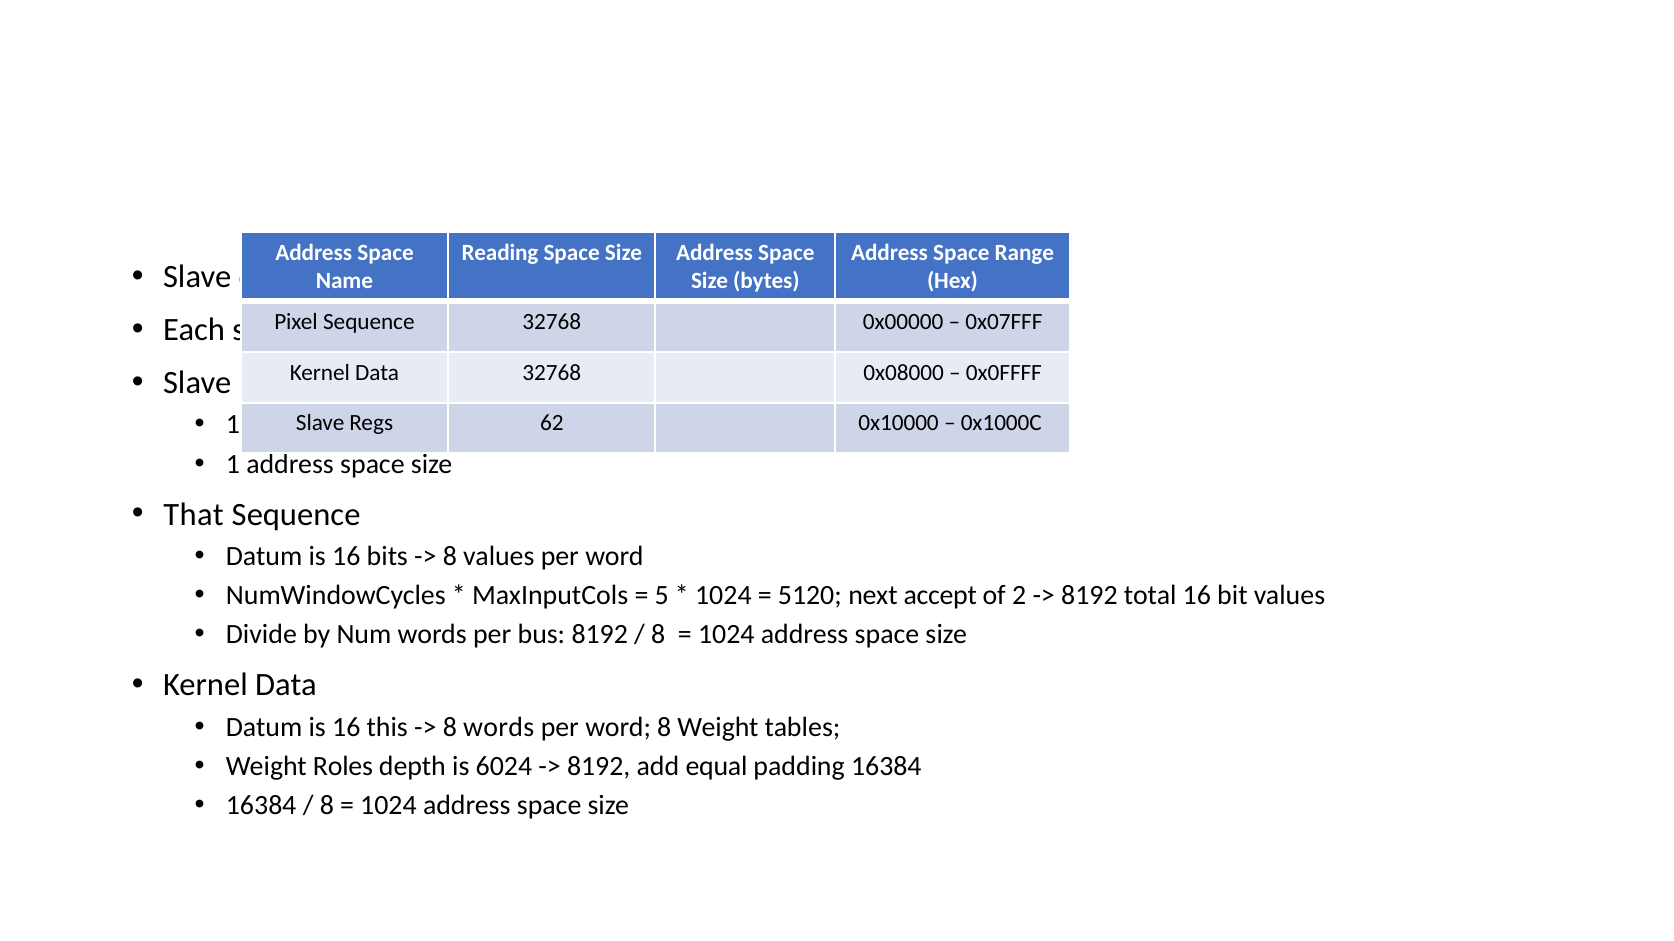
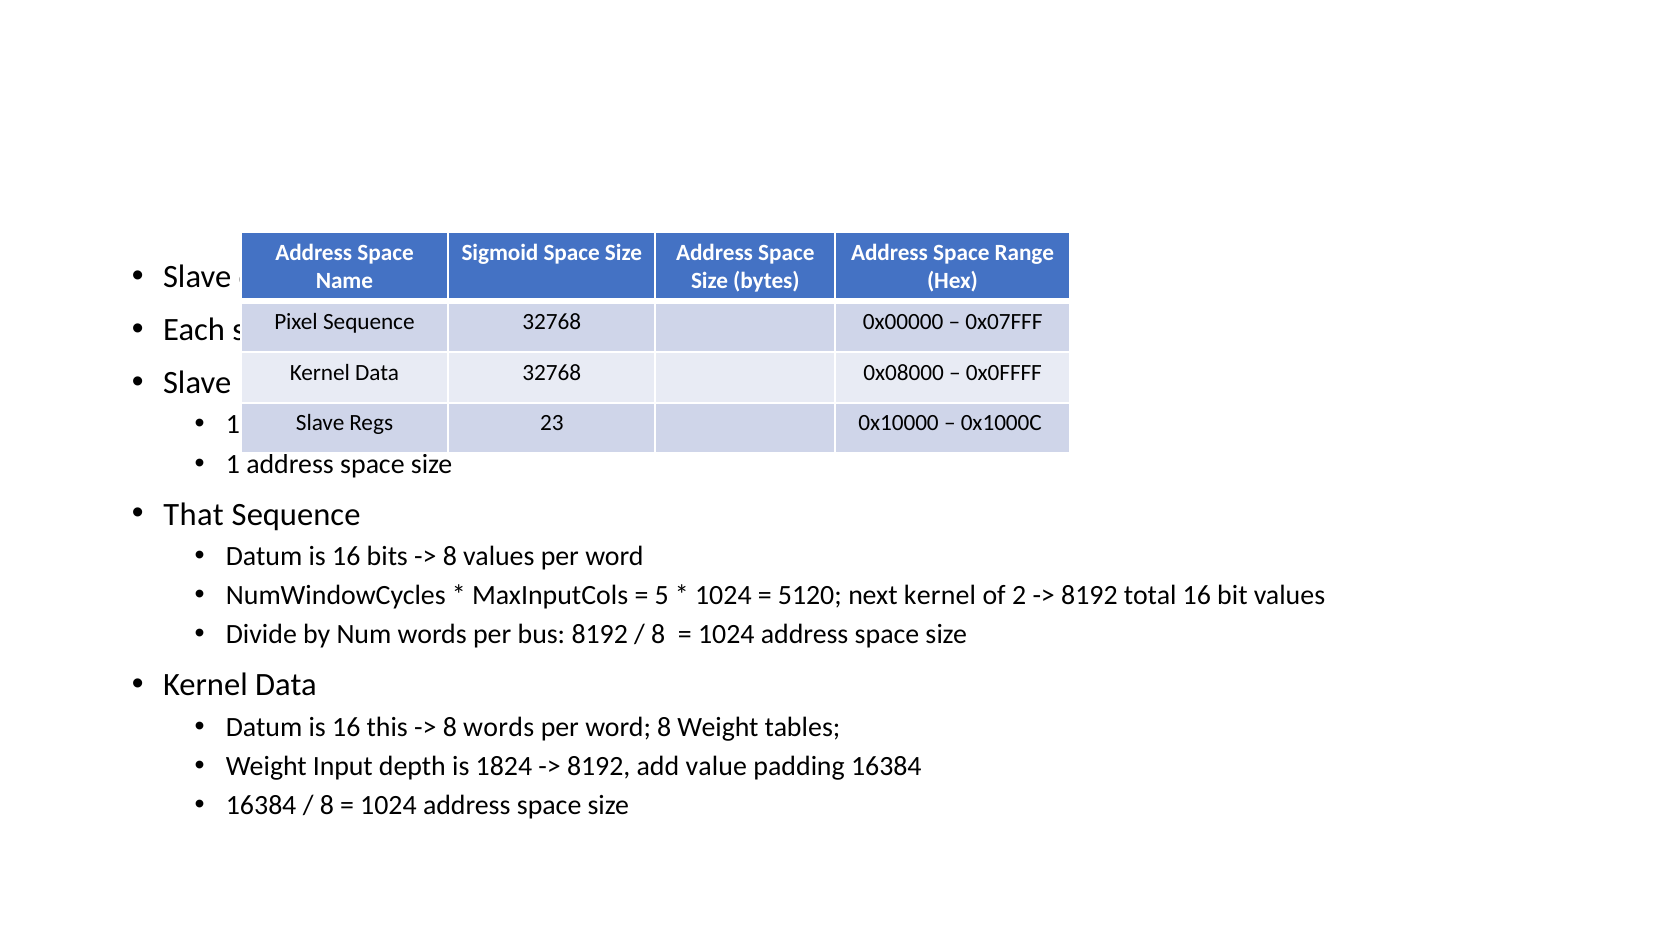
Reading: Reading -> Sigmoid (500, 253)
62: 62 -> 23 (552, 423)
next accept: accept -> kernel (940, 596)
Roles: Roles -> Input (343, 767)
6024: 6024 -> 1824 (504, 767)
equal: equal -> value (716, 767)
